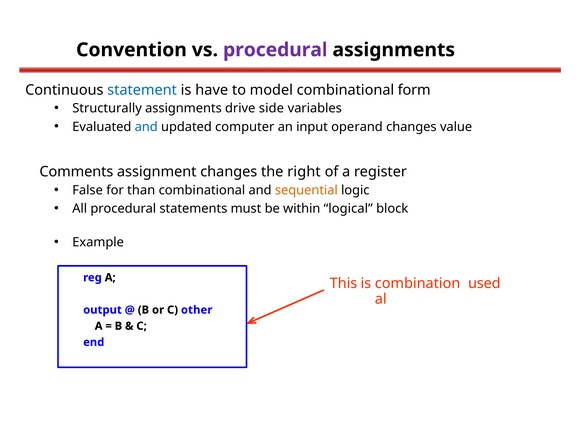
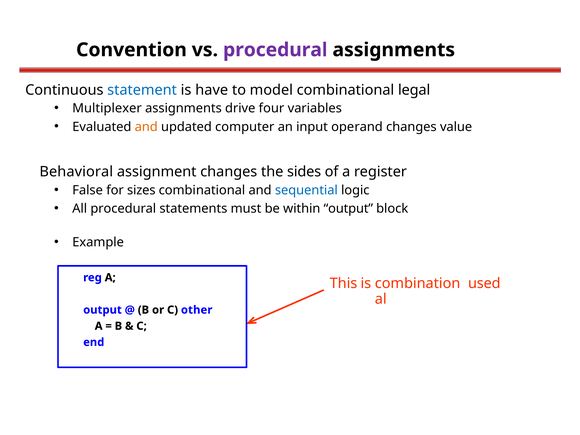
form: form -> legal (414, 90)
Structurally: Structurally -> Multiplexer (107, 108)
side: side -> four (271, 108)
and colour: blue -> orange (146, 127)
Comments: Comments -> Behavioral (76, 172)
right: right -> sides (304, 172)
than: than -> sizes (141, 190)
sequential colour: orange -> blue (306, 190)
within logical: logical -> output (348, 209)
